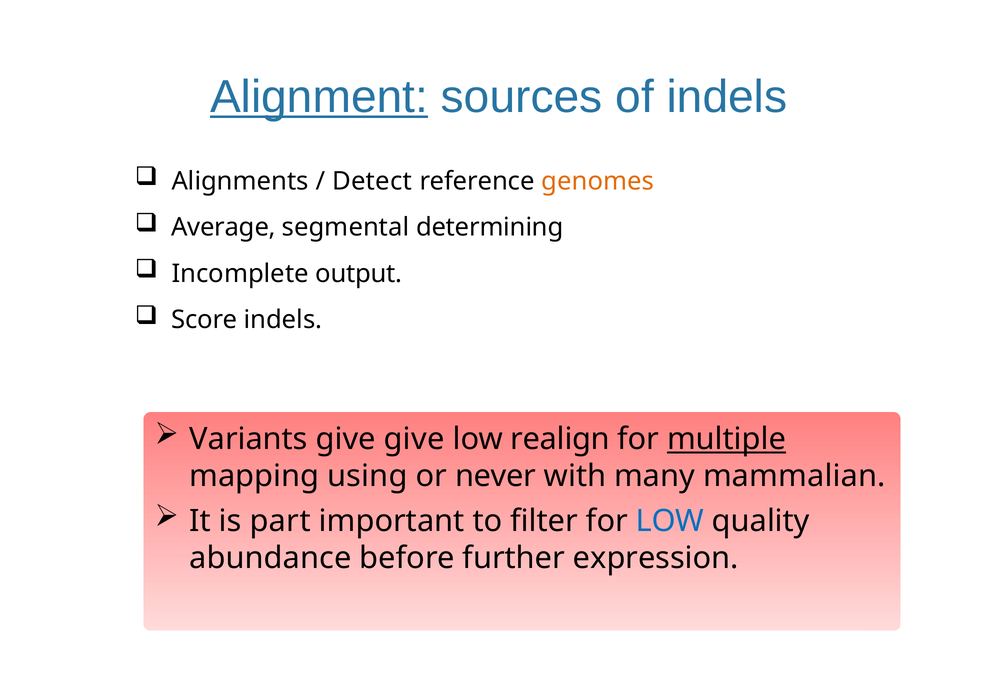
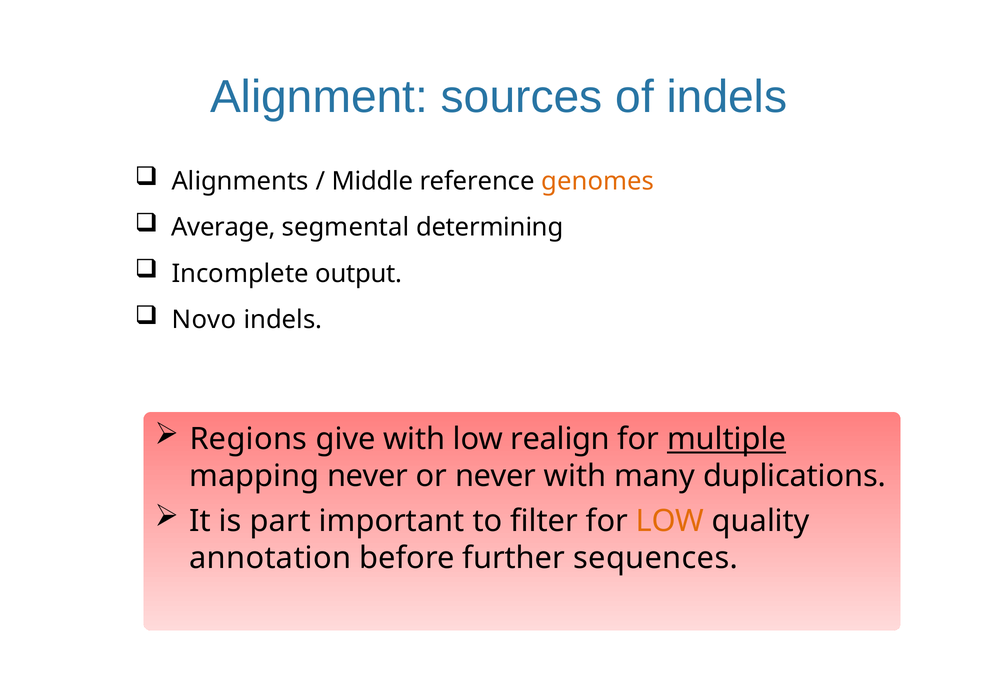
Alignment underline: present -> none (319, 97)
Detect: Detect -> Middle (372, 181)
Score: Score -> Novo (204, 320)
Variants: Variants -> Regions (248, 439)
give give: give -> with (414, 439)
mapping using: using -> never (368, 476)
mammalian: mammalian -> duplications (795, 476)
LOW colour: blue -> orange (670, 521)
abundance: abundance -> annotation (270, 558)
expression: expression -> sequences (656, 558)
